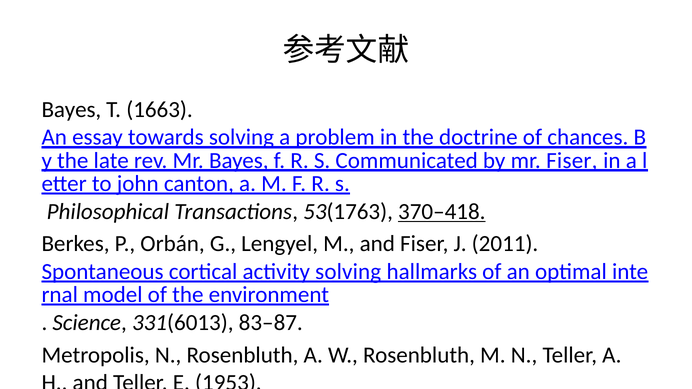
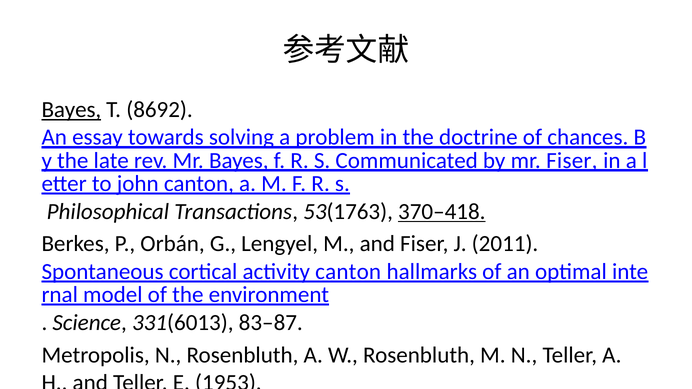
Bayes underline: none -> present (71, 110)
1663: 1663 -> 8692 (160, 110)
activity solving: solving -> canton (348, 272)
